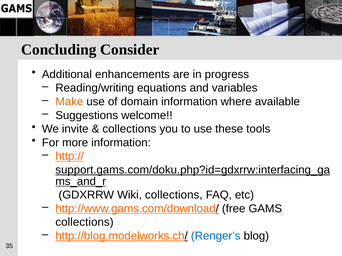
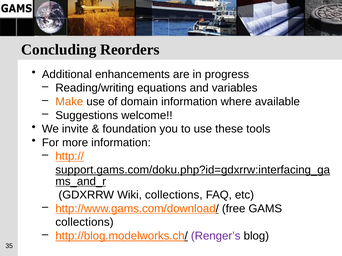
Consider: Consider -> Reorders (130, 50)
collections: collections -> foundation (129, 129)
Renger’s colour: blue -> purple (216, 236)
